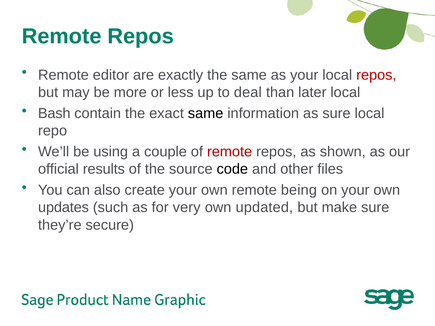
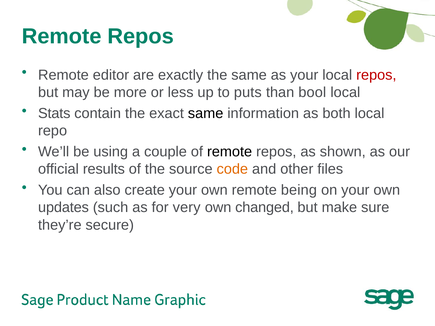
deal: deal -> puts (248, 92)
later: later -> bool (312, 92)
Bash: Bash -> Stats (54, 113)
as sure: sure -> both (337, 113)
remote colour: red -> black (230, 152)
code colour: black -> orange (232, 169)
updated: updated -> changed (265, 208)
